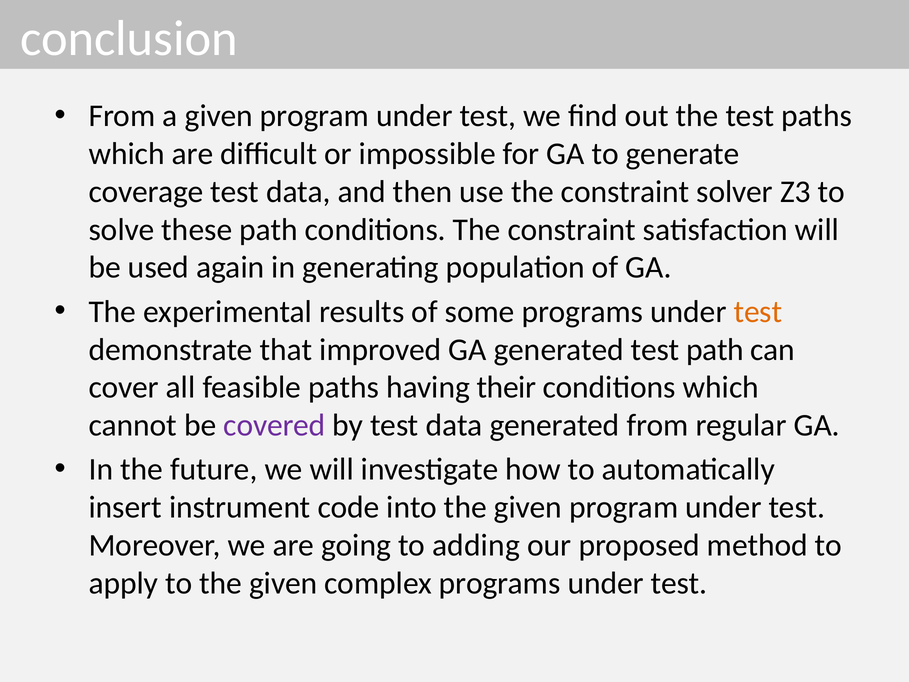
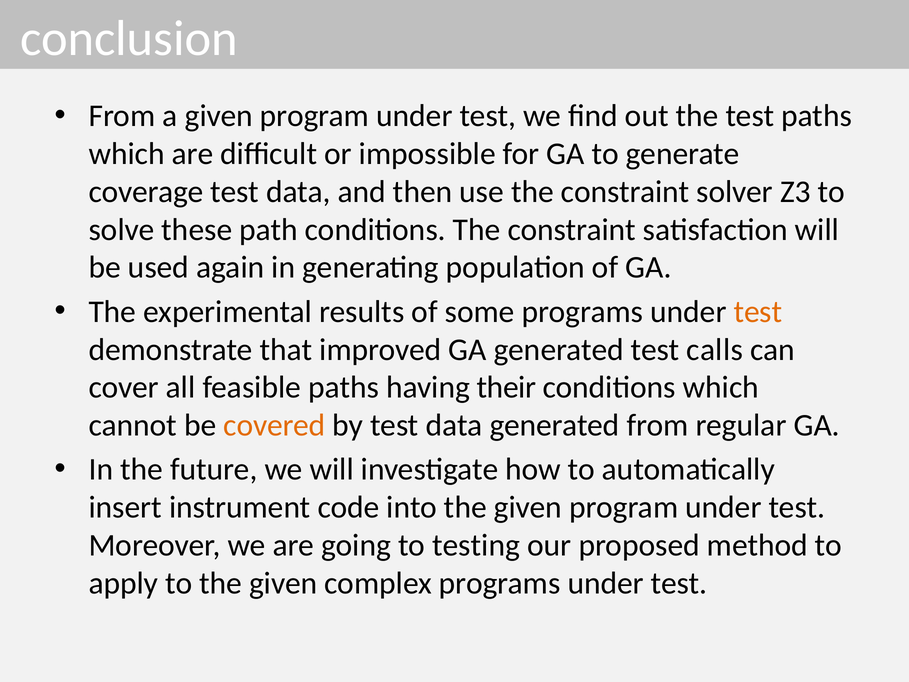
test path: path -> calls (715, 349)
covered colour: purple -> orange (274, 425)
adding: adding -> testing (476, 545)
